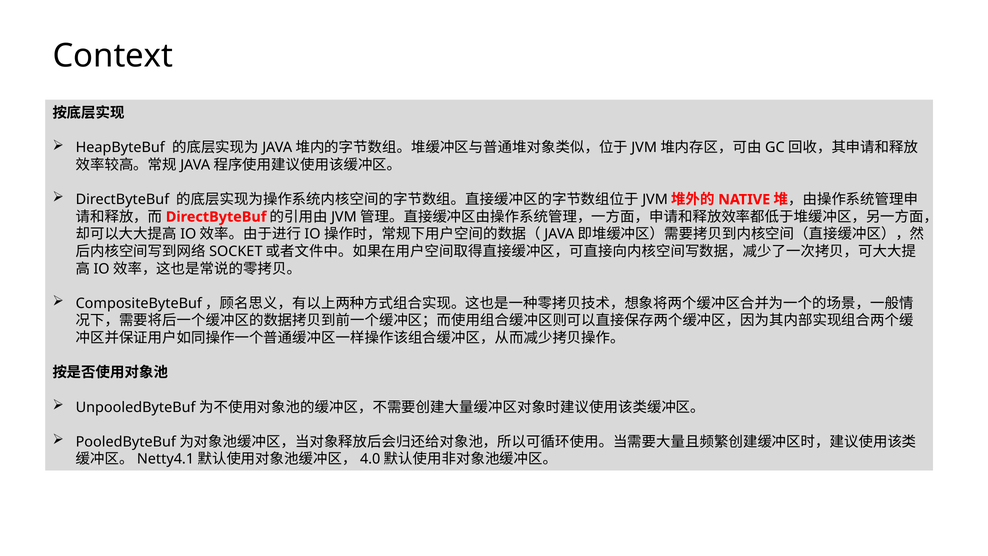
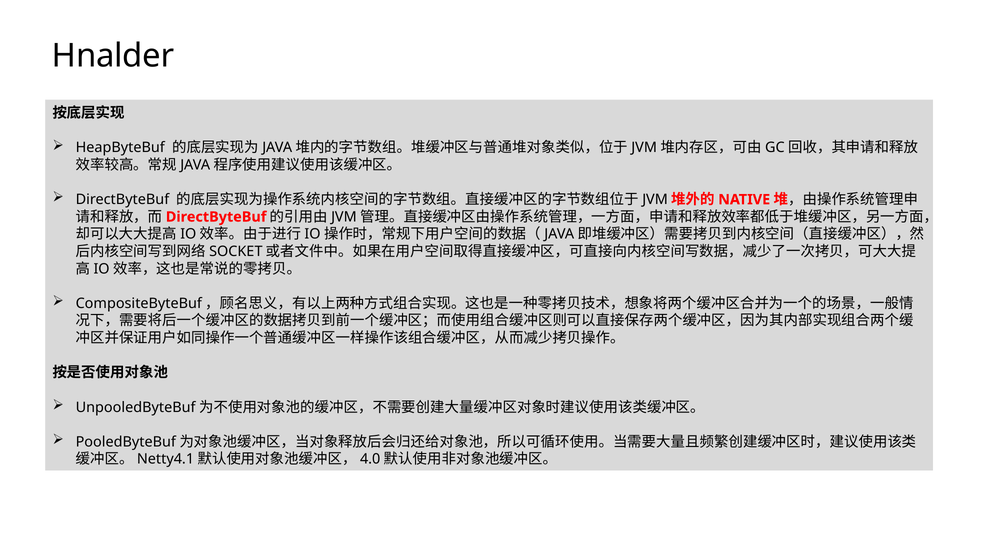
Context: Context -> Hnalder (113, 56)
